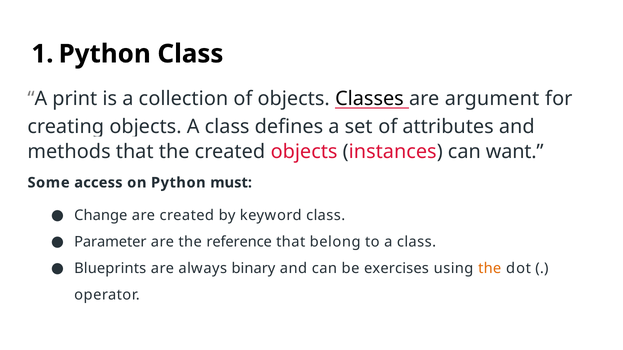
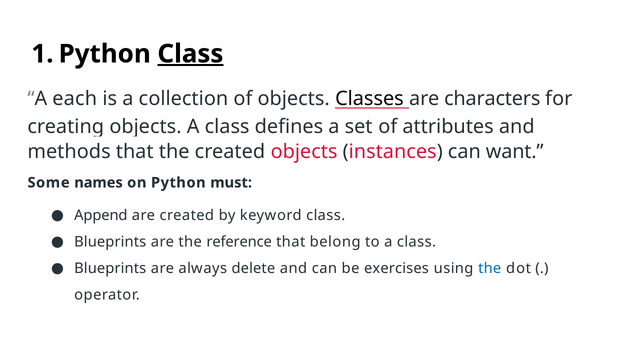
Class underline: none -> present (190, 54)
print: print -> each (75, 99)
argument: argument -> characters (492, 99)
access: access -> names (99, 183)
Change: Change -> Append (101, 216)
Parameter: Parameter -> Blueprints (110, 242)
binary: binary -> delete (253, 269)
the colour: orange -> blue (490, 269)
